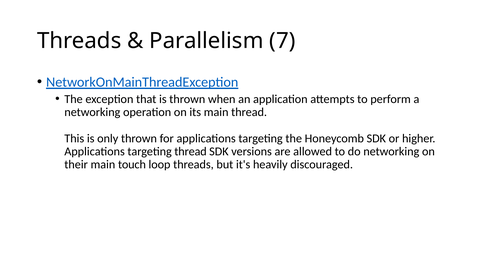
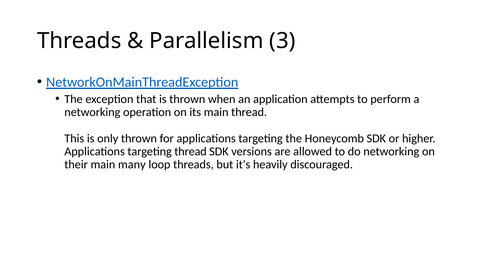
7: 7 -> 3 (282, 41)
touch: touch -> many (132, 165)
